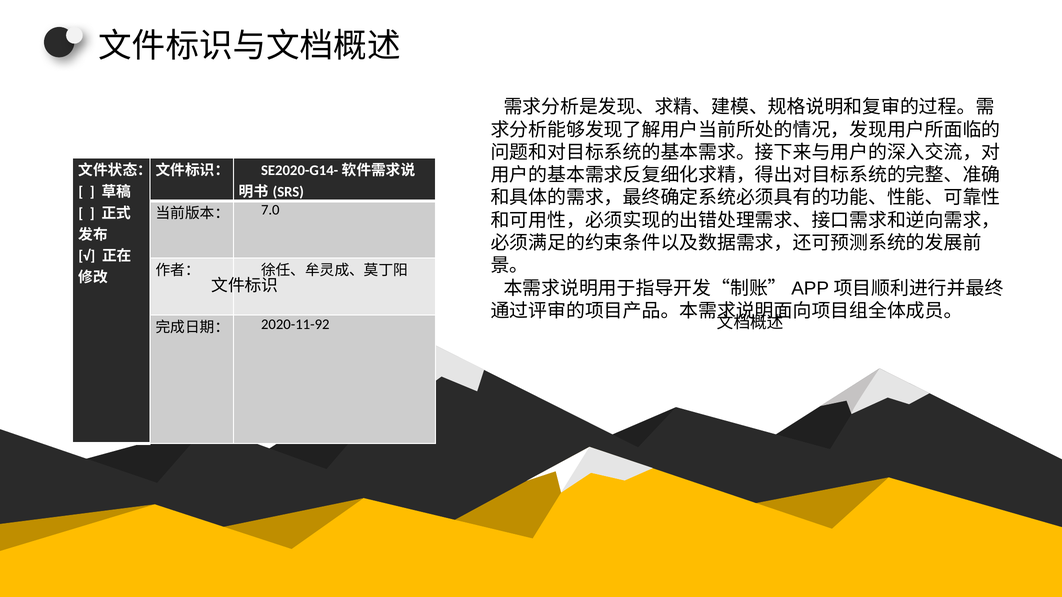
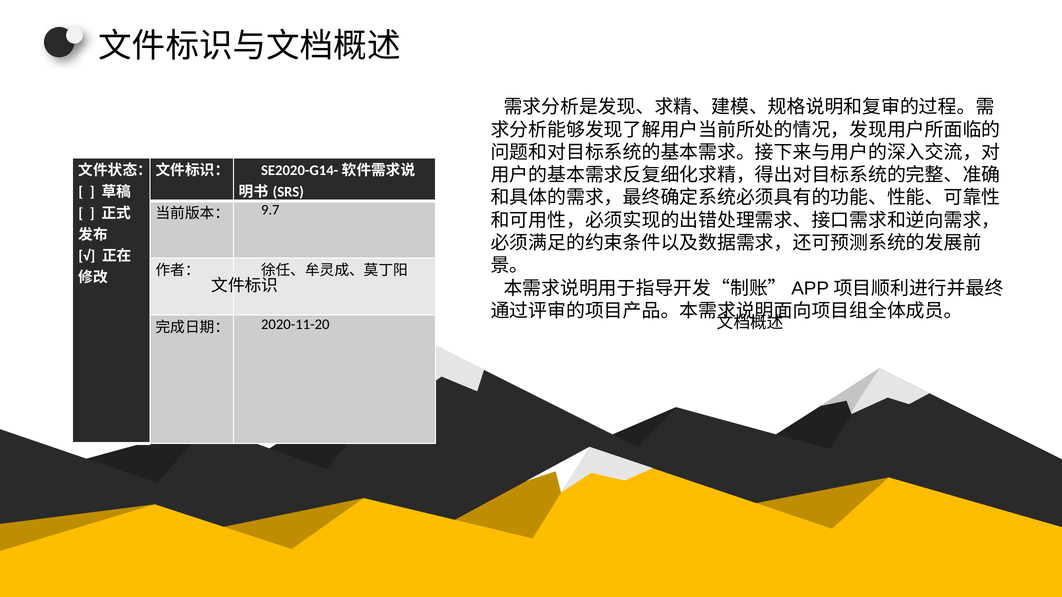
7.0: 7.0 -> 9.7 (270, 210)
2020-11-92: 2020-11-92 -> 2020-11-20 (295, 324)
